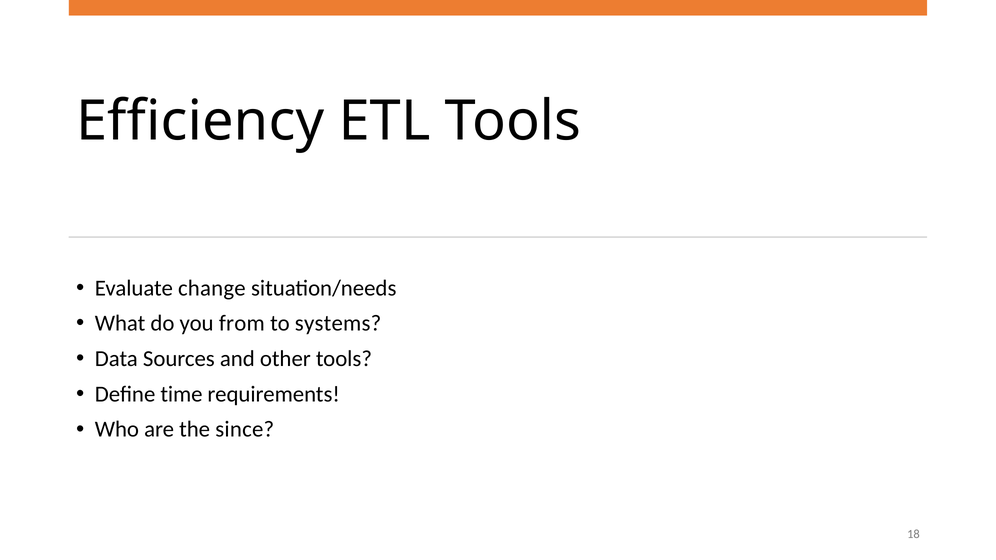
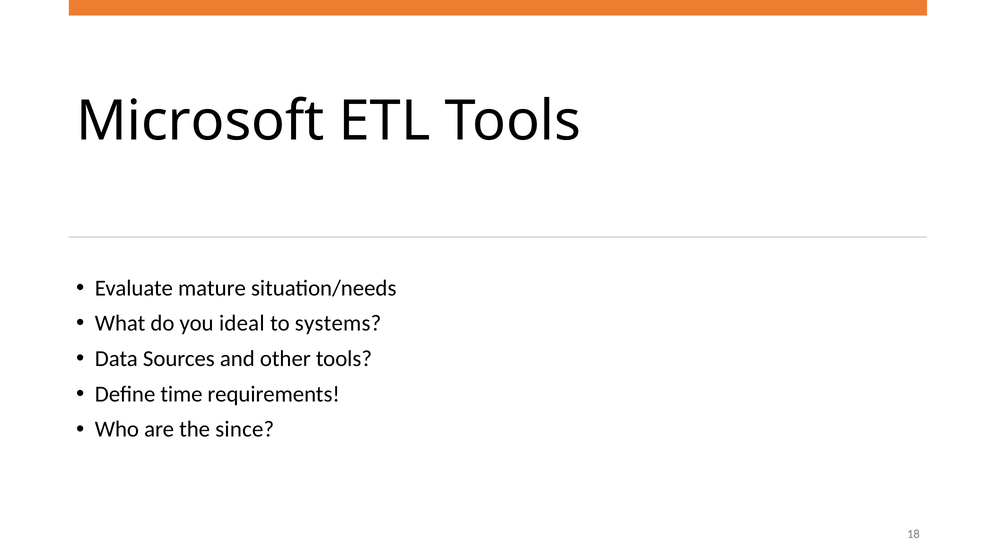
Efficiency: Efficiency -> Microsoft (200, 122)
change: change -> mature (212, 288)
from: from -> ideal (242, 323)
